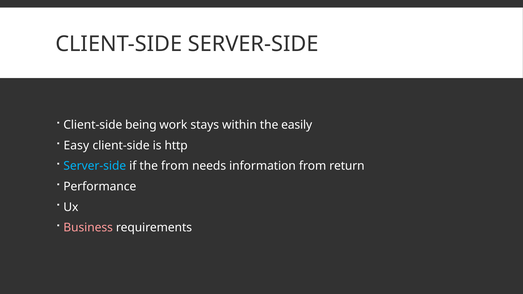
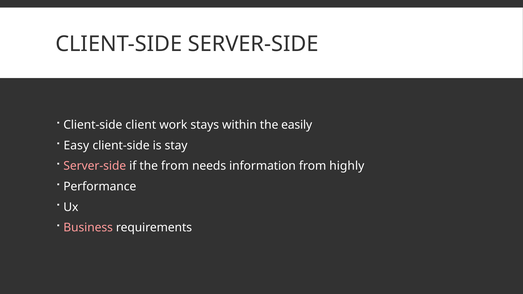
being: being -> client (141, 125)
http: http -> stay (176, 146)
Server-side colour: light blue -> pink (95, 166)
return: return -> highly (347, 166)
